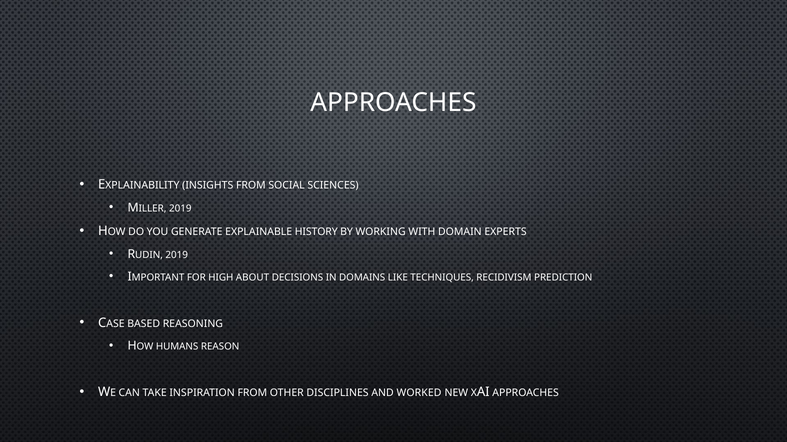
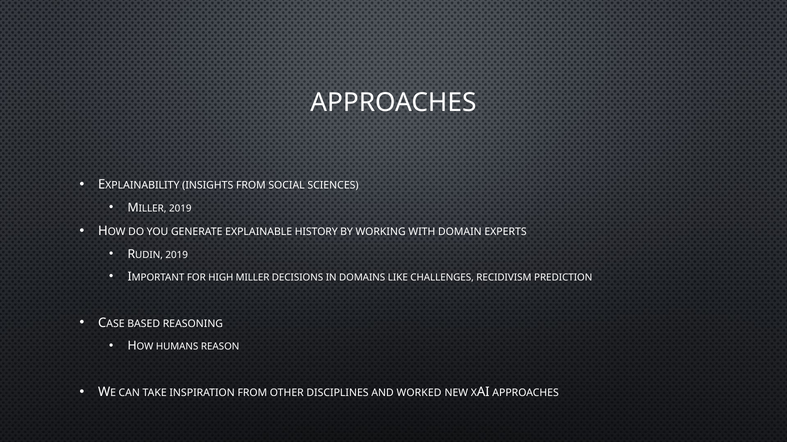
HIGH ABOUT: ABOUT -> MILLER (253, 278)
TECHNIQUES: TECHNIQUES -> CHALLENGES (442, 278)
